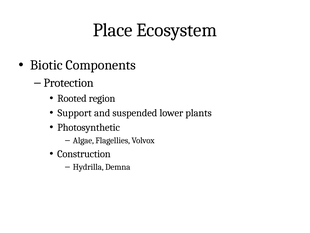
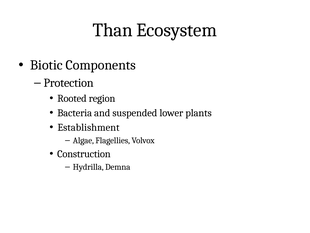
Place: Place -> Than (113, 30)
Support: Support -> Bacteria (75, 113)
Photosynthetic: Photosynthetic -> Establishment (89, 127)
